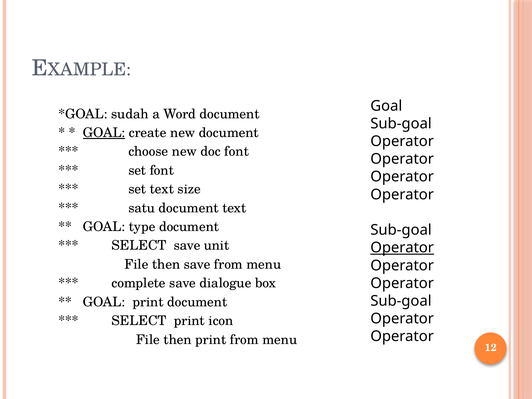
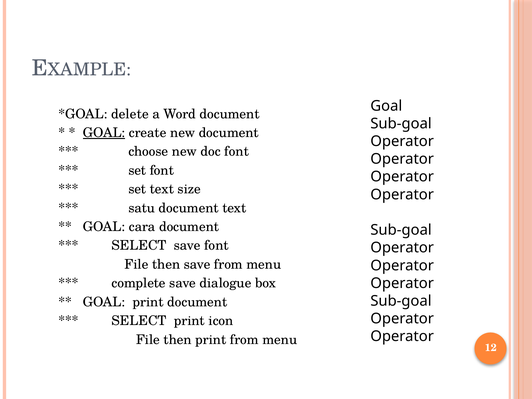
sudah: sudah -> delete (130, 114)
type: type -> cara (142, 227)
save unit: unit -> font (216, 246)
Operator underline: present -> none (402, 248)
